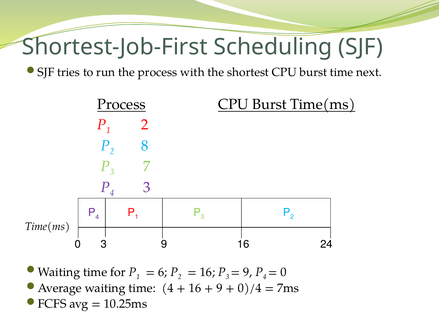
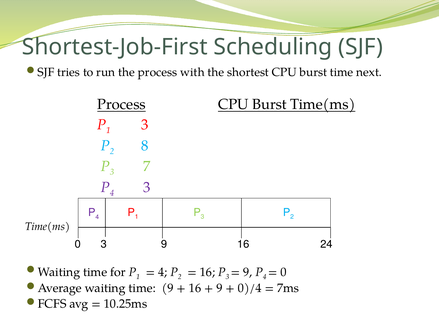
2: 2 -> 3 (145, 125)
6: 6 -> 4 (163, 272)
time 4: 4 -> 9 (168, 288)
